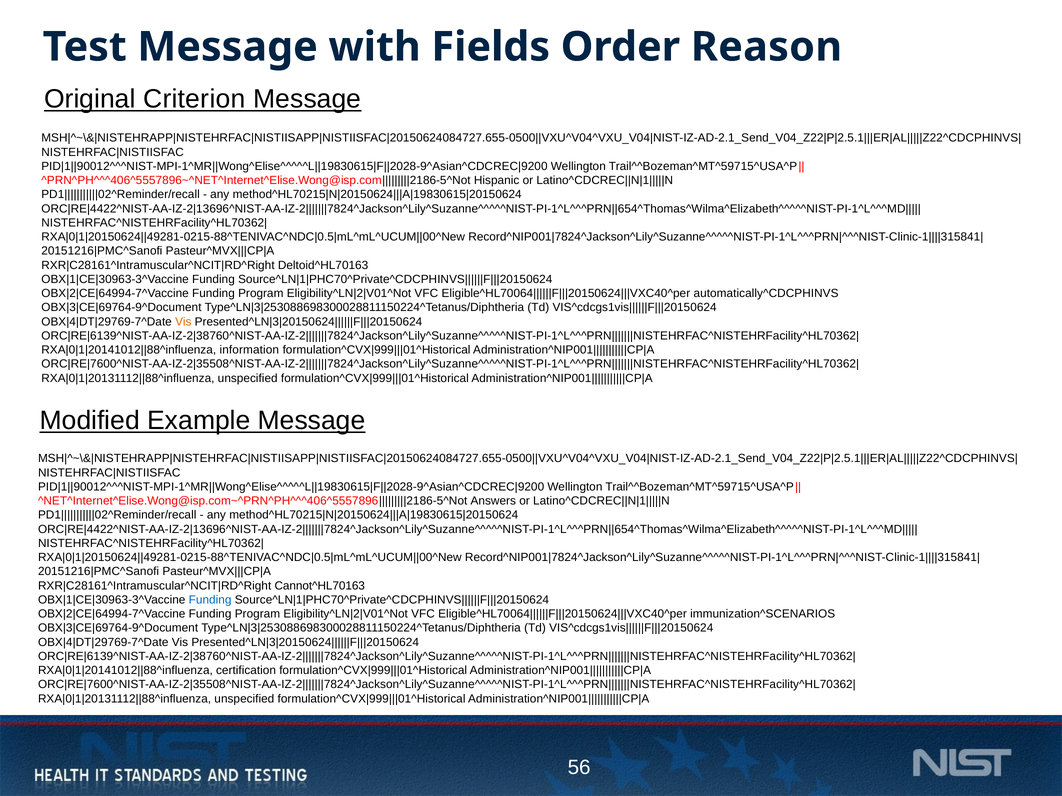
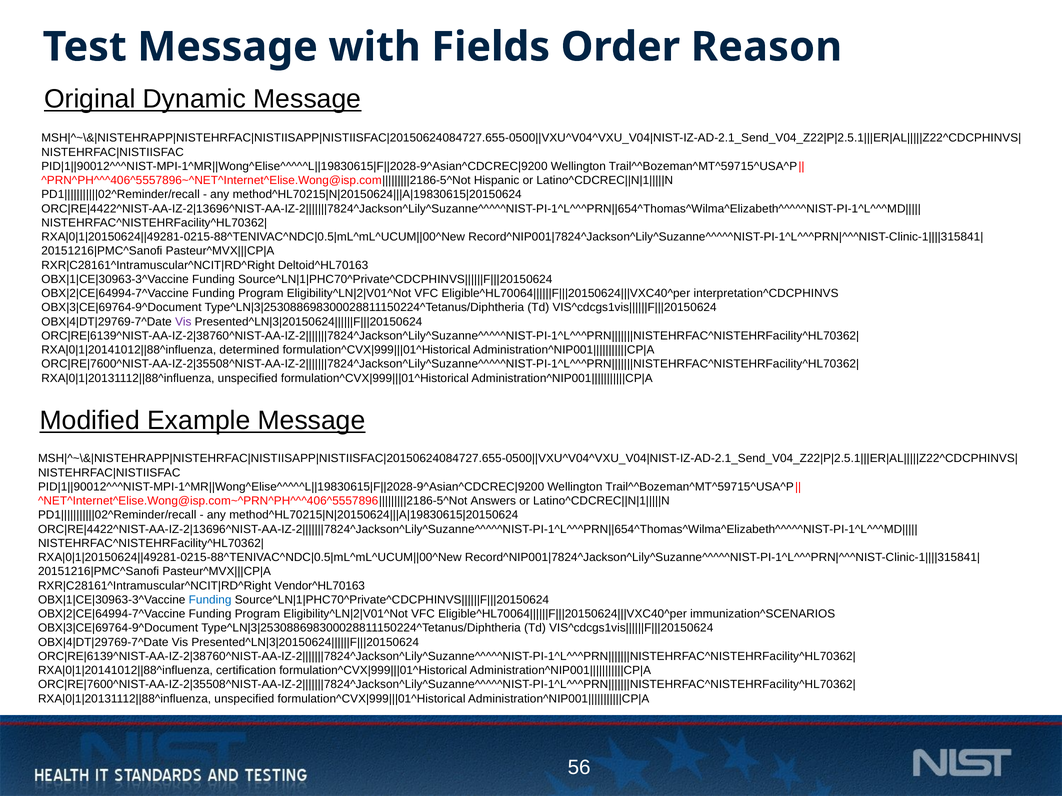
Criterion: Criterion -> Dynamic (194, 99)
automatically^CDCPHINVS: automatically^CDCPHINVS -> interpretation^CDCPHINVS (766, 294)
Vis colour: orange -> purple (183, 322)
information: information -> determined (249, 350)
Cannot^HL70163: Cannot^HL70163 -> Vendor^HL70163 (320, 586)
